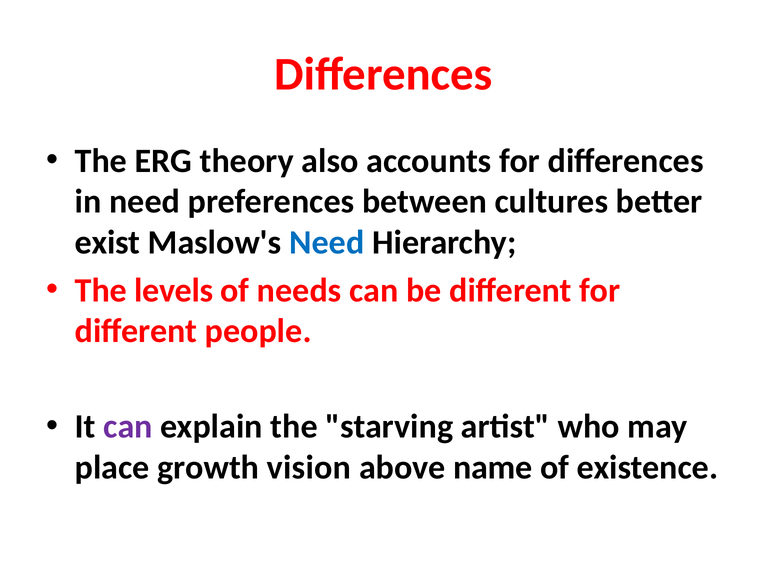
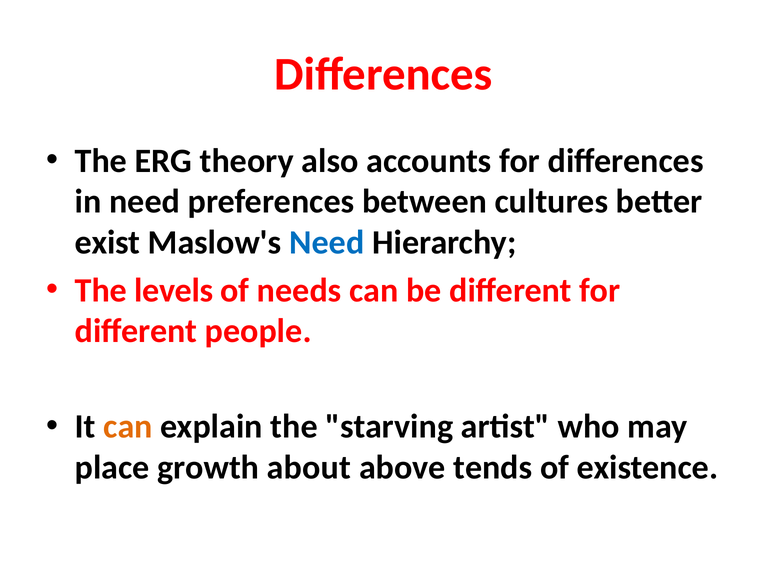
can colour: purple -> orange (128, 427)
vision: vision -> about (309, 468)
name: name -> tends (493, 468)
